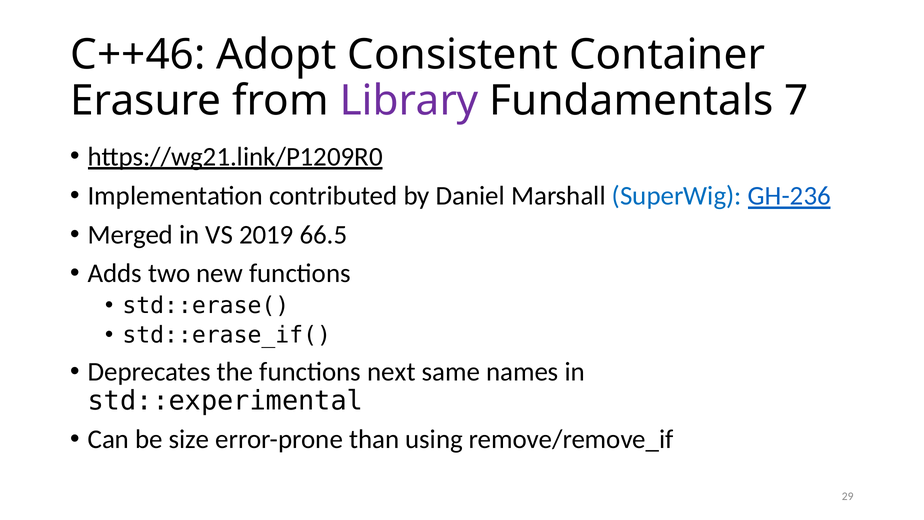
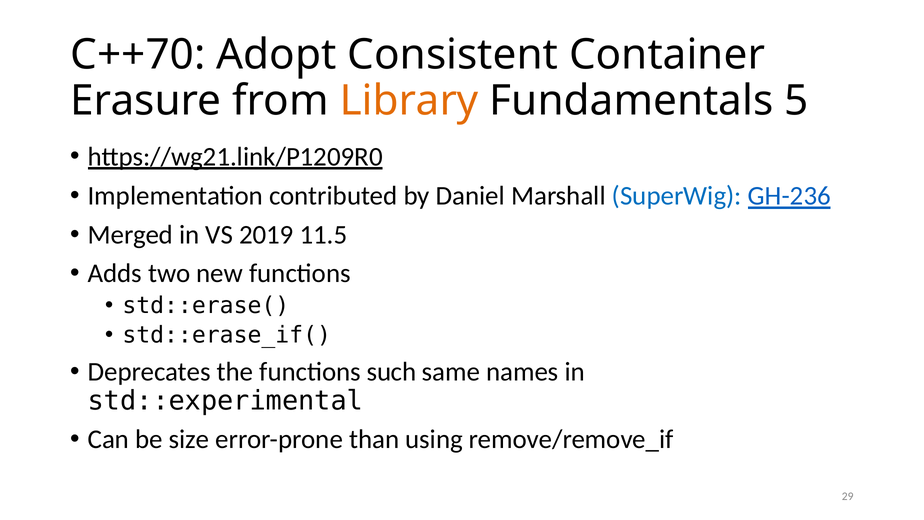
C++46: C++46 -> C++70 (138, 55)
Library colour: purple -> orange (409, 100)
7: 7 -> 5 (796, 100)
66.5: 66.5 -> 11.5 (324, 235)
next: next -> such (391, 372)
